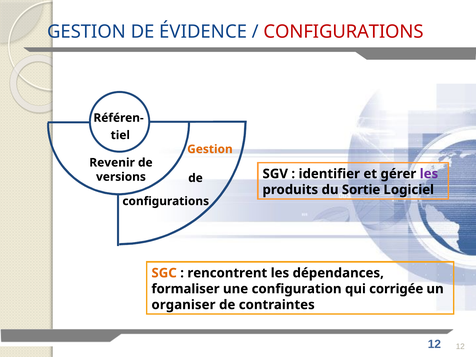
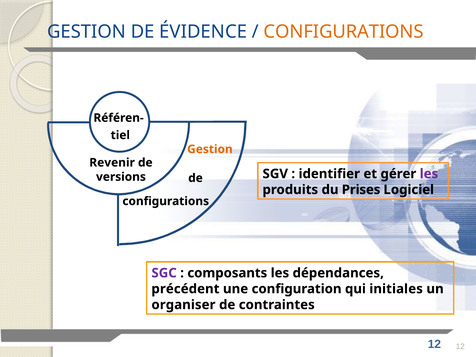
CONFIGURATIONS colour: red -> orange (344, 32)
Sortie: Sortie -> Prises (361, 190)
SGC colour: orange -> purple (164, 273)
rencontrent: rencontrent -> composants (227, 273)
formaliser: formaliser -> précédent (185, 289)
corrigée: corrigée -> initiales (396, 289)
